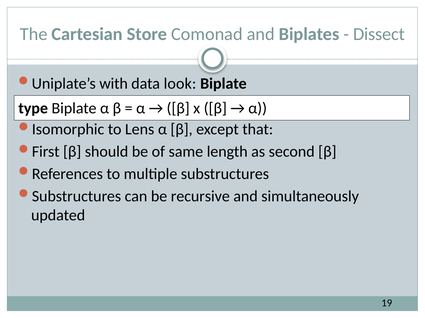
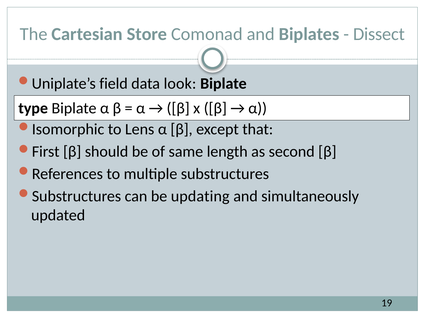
with: with -> field (114, 84)
recursive: recursive -> updating (200, 197)
